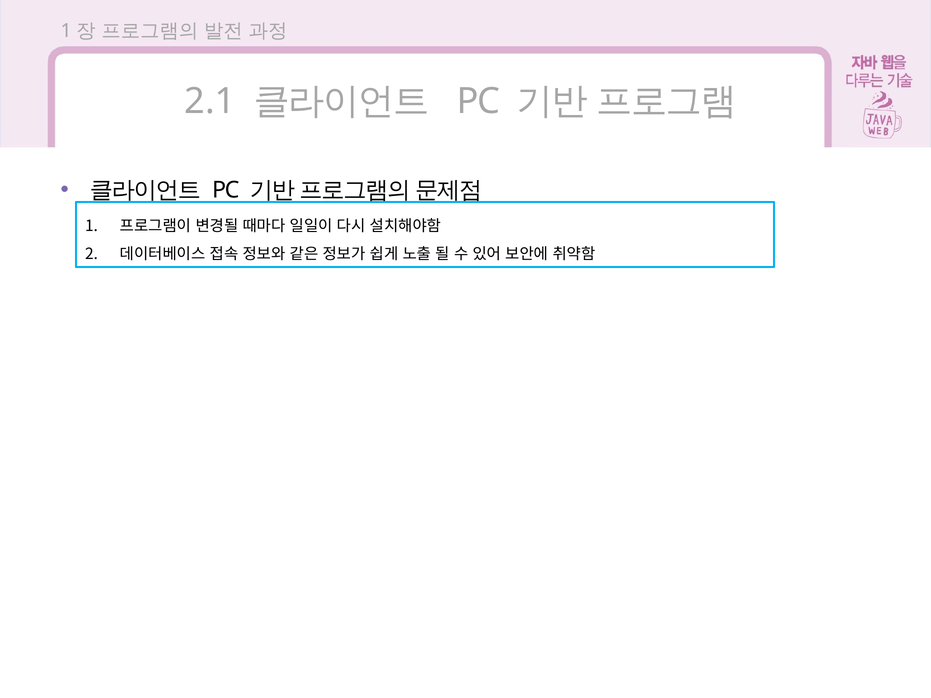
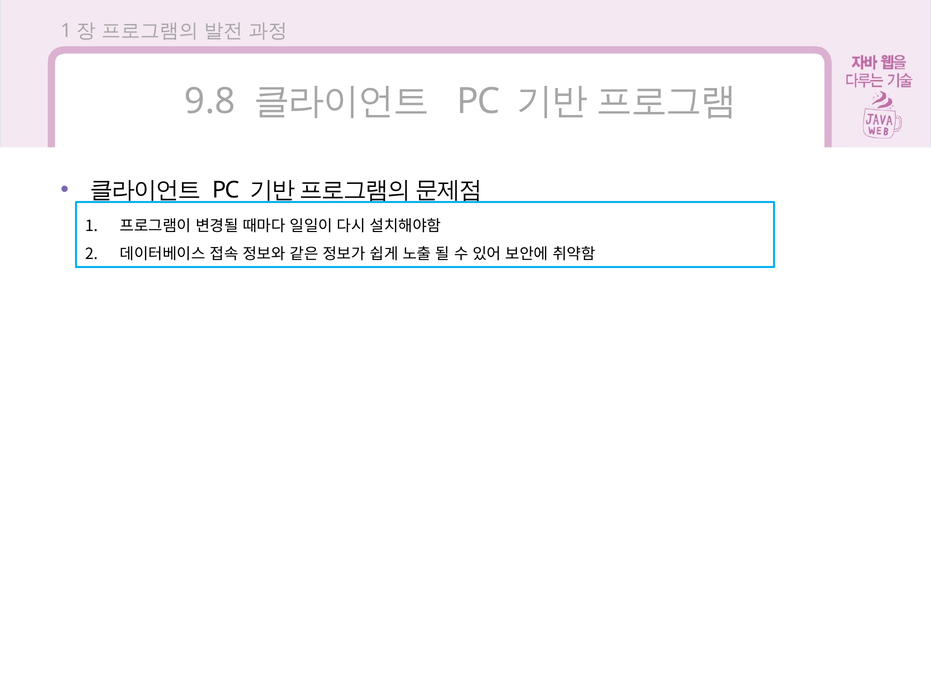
2.1: 2.1 -> 9.8 (210, 102)
